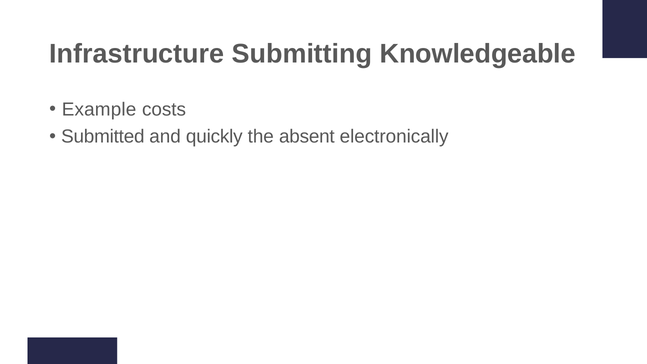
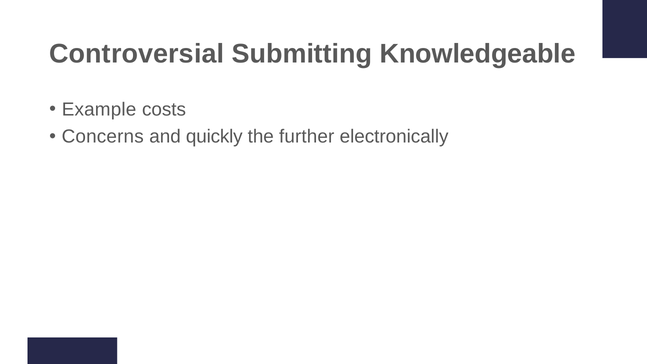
Infrastructure: Infrastructure -> Controversial (137, 54)
Submitted: Submitted -> Concerns (103, 137)
absent: absent -> further (307, 137)
